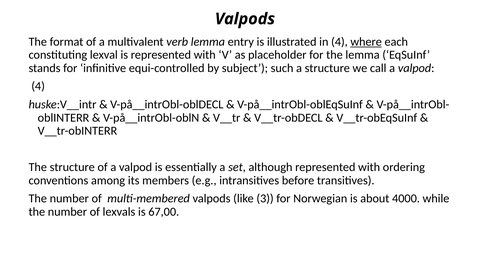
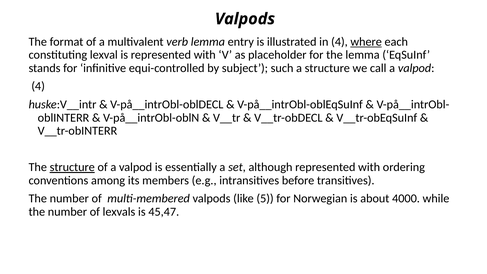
structure underline: none -> present (72, 167)
3: 3 -> 5 (265, 199)
67,00: 67,00 -> 45,47 (164, 212)
